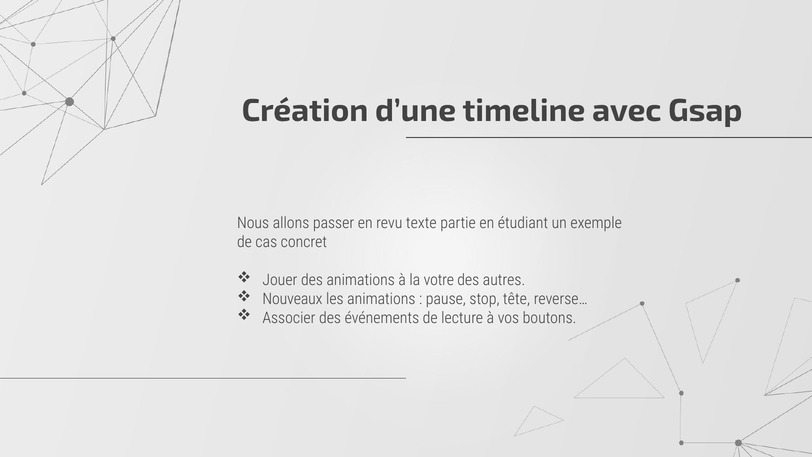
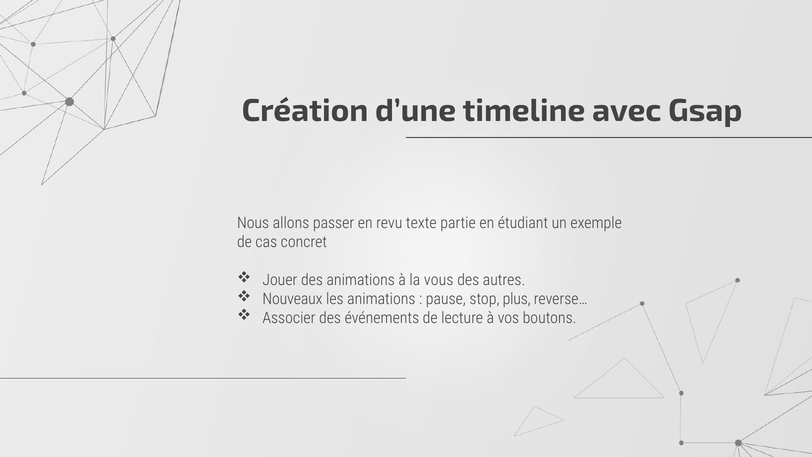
votre: votre -> vous (439, 280)
tête: tête -> plus (517, 299)
